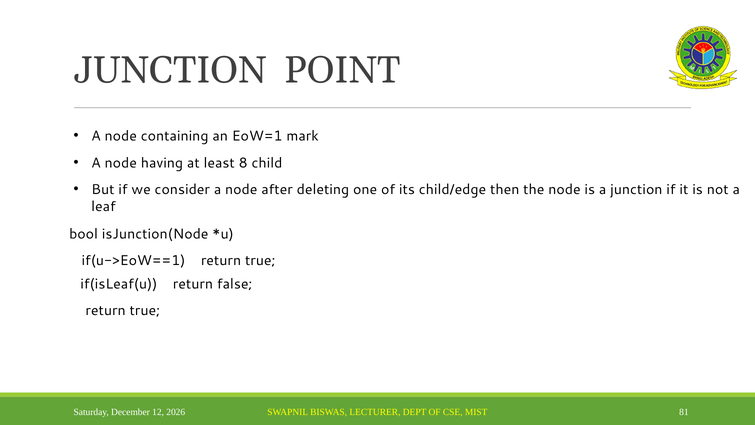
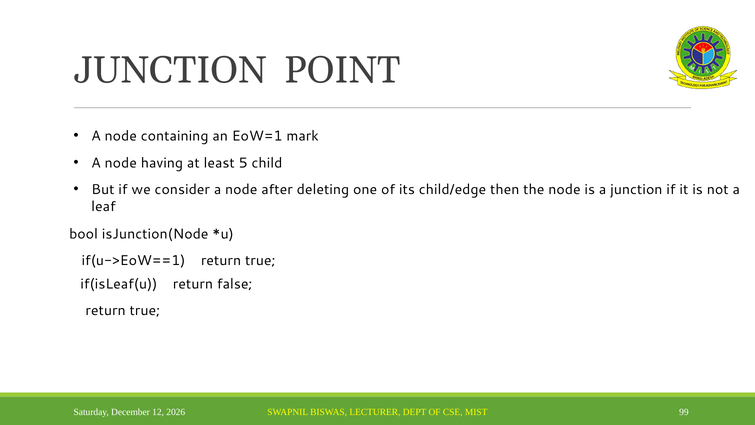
8: 8 -> 5 (243, 163)
81: 81 -> 99 (684, 412)
